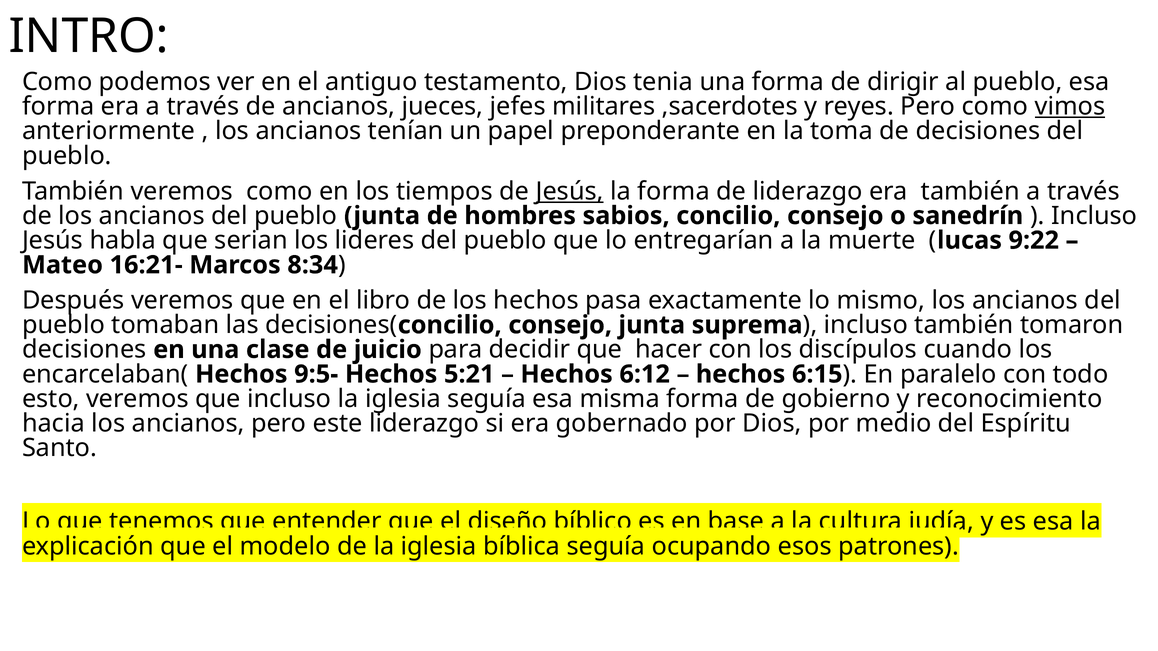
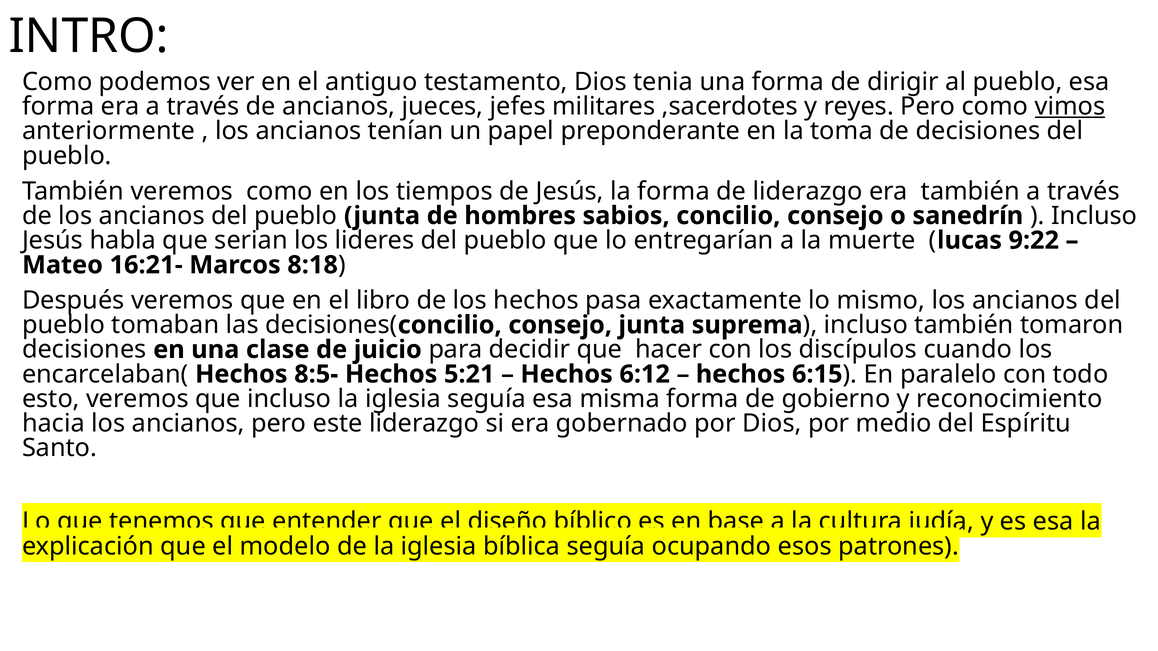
Jesús underline: present -> none (570, 191)
8:34: 8:34 -> 8:18 (313, 265)
9:5-: 9:5- -> 8:5- (316, 374)
